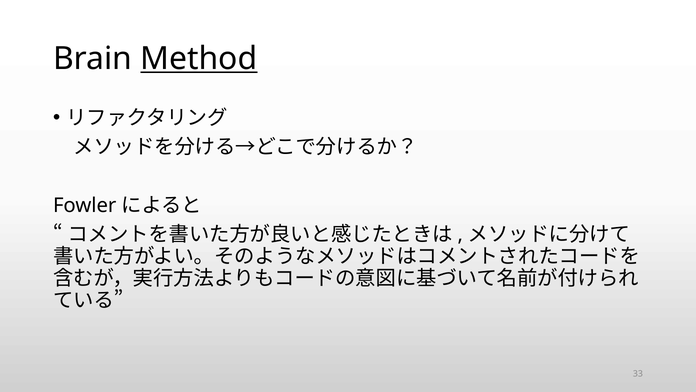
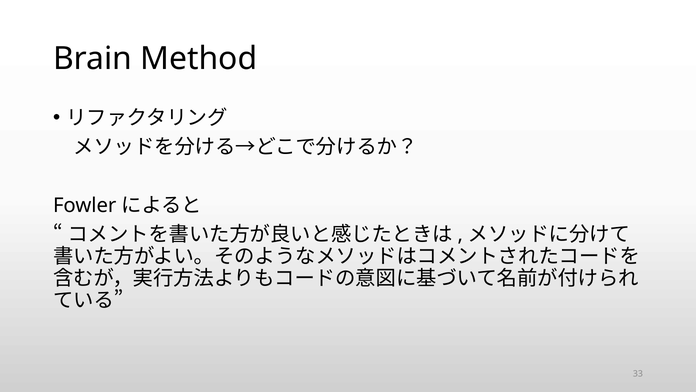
Method underline: present -> none (199, 58)
